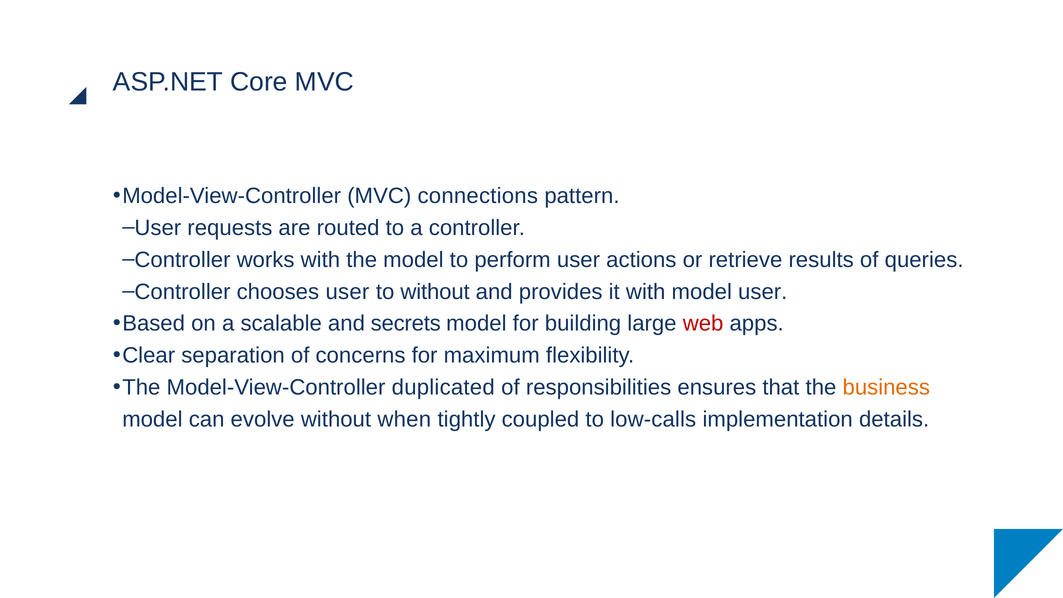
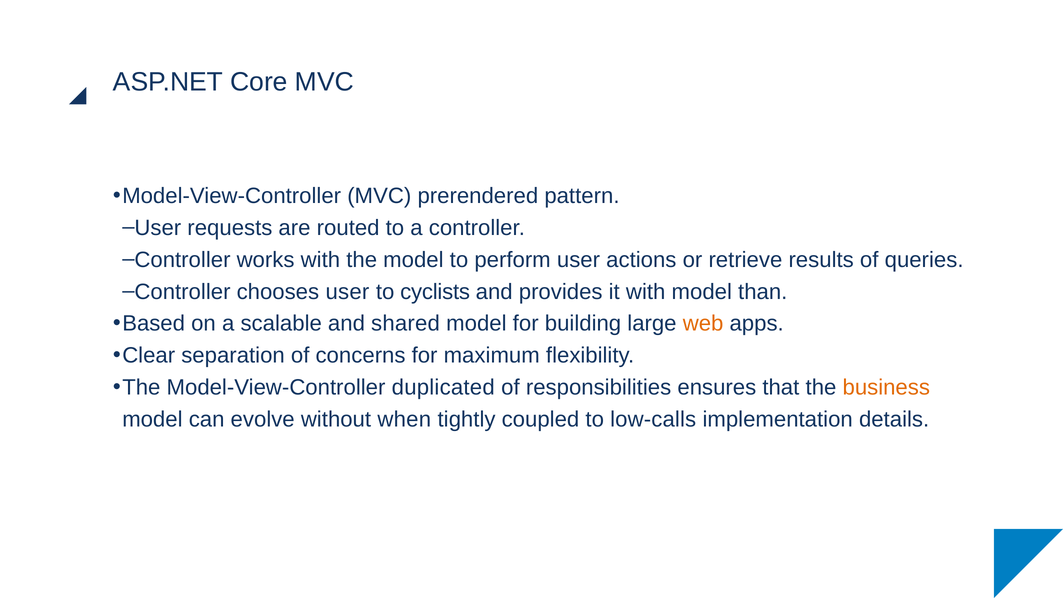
connections: connections -> prerendered (478, 196)
to without: without -> cyclists (435, 292)
model user: user -> than (763, 292)
secrets: secrets -> shared (405, 324)
web colour: red -> orange (703, 324)
